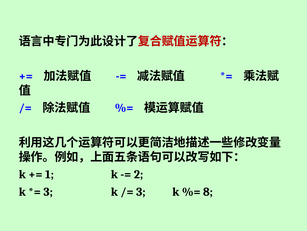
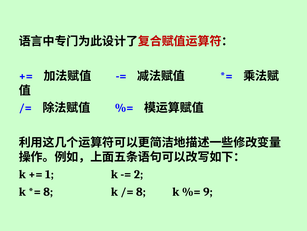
3: 3 -> 8 (48, 191)
3: 3 -> 8 (141, 191)
8: 8 -> 9 (208, 191)
